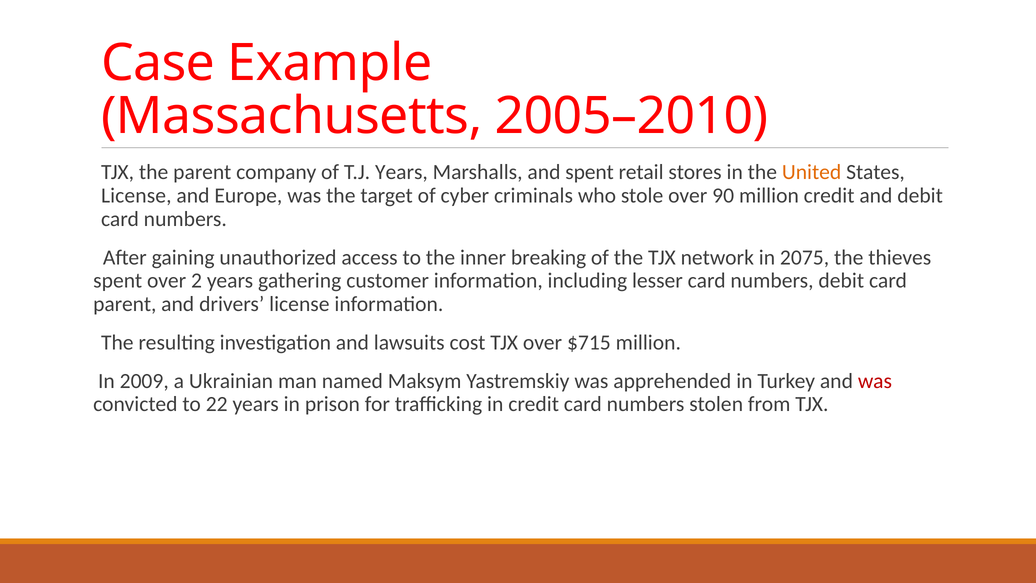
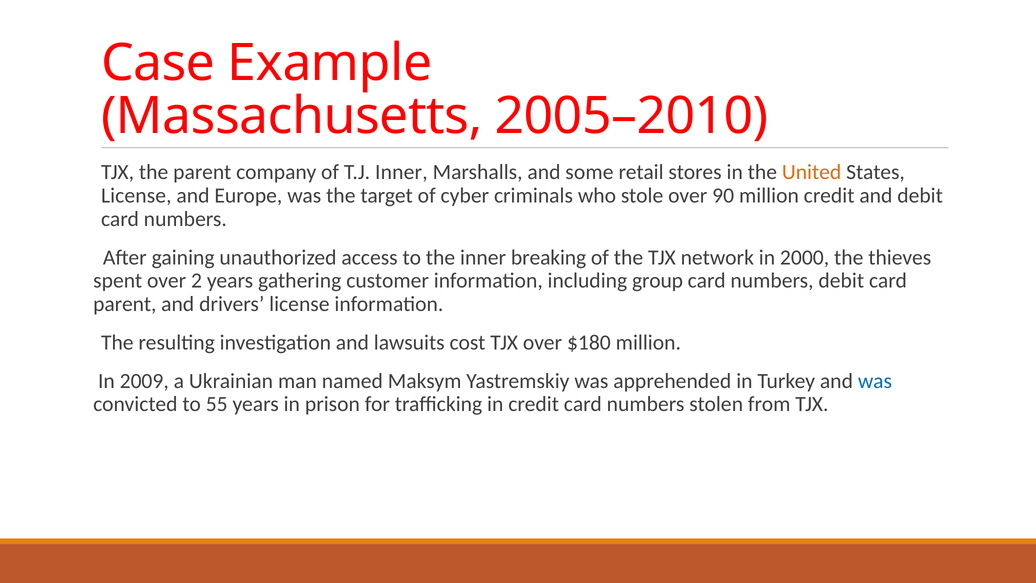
T.J Years: Years -> Inner (401, 172)
and spent: spent -> some (589, 172)
2075: 2075 -> 2000 (805, 257)
lesser: lesser -> group (658, 281)
$715: $715 -> $180 (589, 342)
was colour: red -> blue (875, 381)
22: 22 -> 55 (217, 404)
